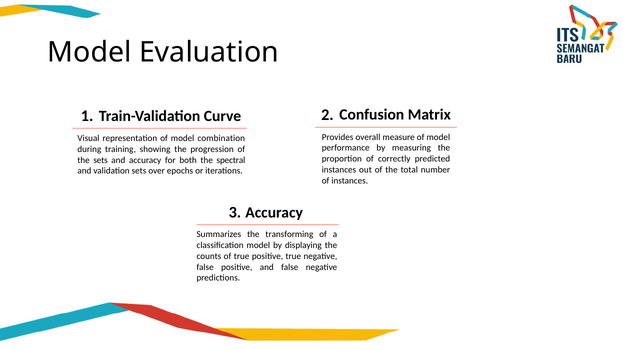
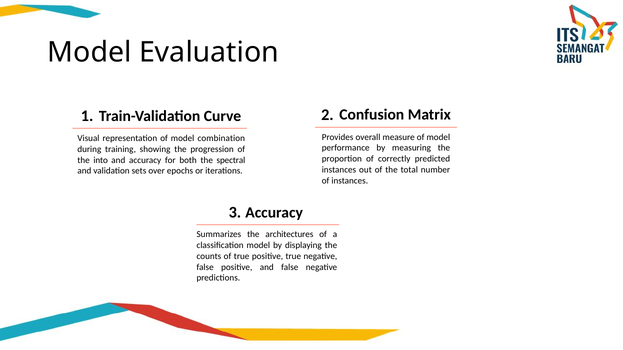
the sets: sets -> into (101, 160)
transforming: transforming -> architectures (289, 235)
